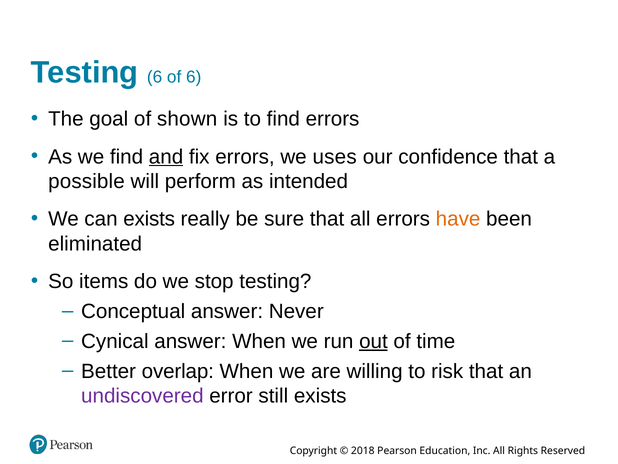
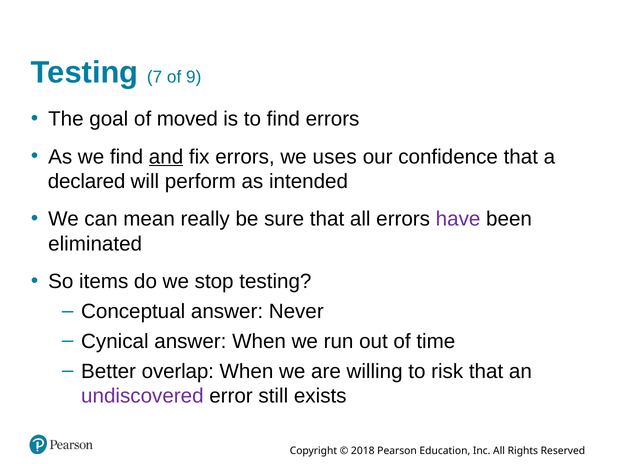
Testing 6: 6 -> 7 (155, 77)
of 6: 6 -> 9 (194, 77)
shown: shown -> moved (187, 119)
possible: possible -> declared (87, 181)
can exists: exists -> mean (149, 219)
have colour: orange -> purple (458, 219)
out underline: present -> none (373, 341)
